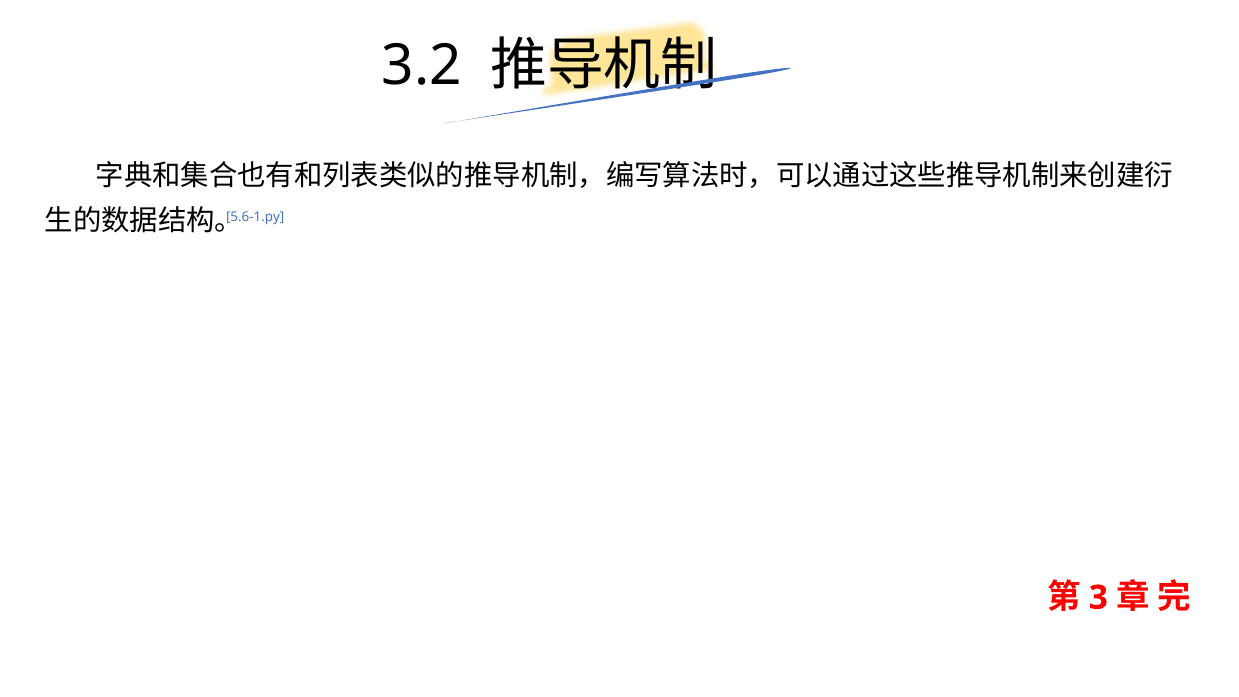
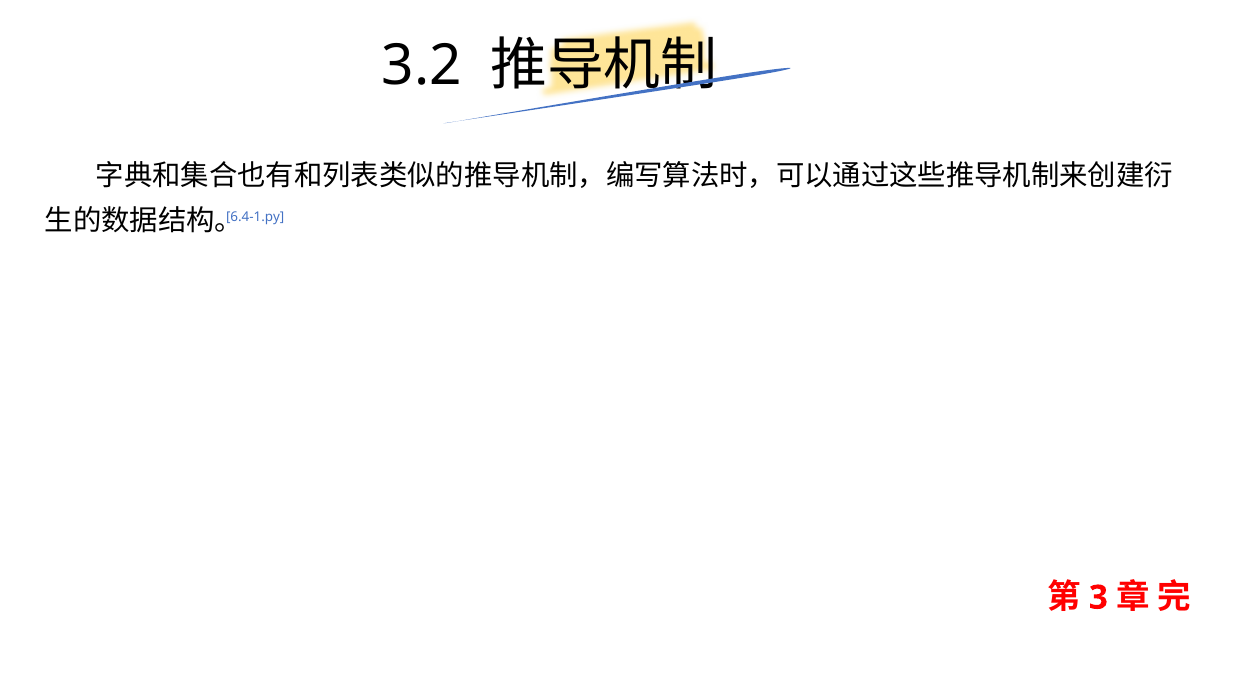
5.6-1.py: 5.6-1.py -> 6.4-1.py (255, 217)
